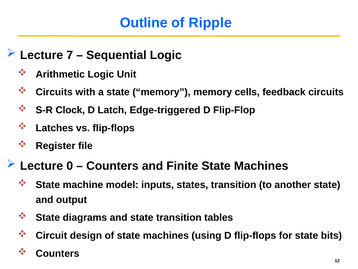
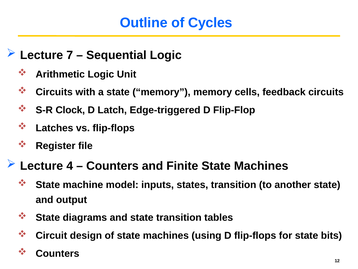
Ripple: Ripple -> Cycles (210, 23)
0: 0 -> 4 (70, 166)
